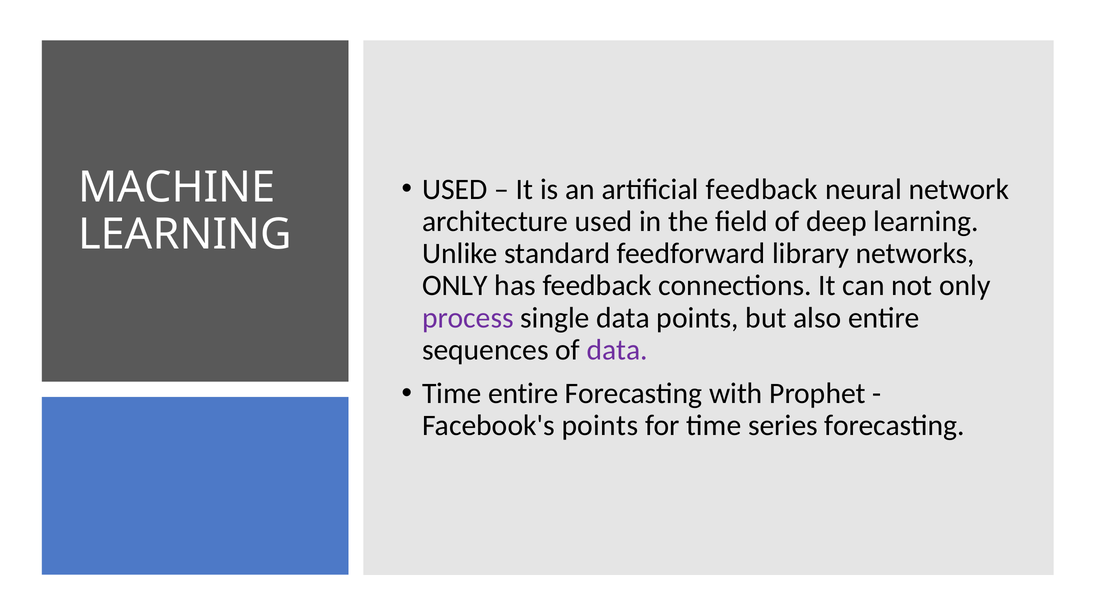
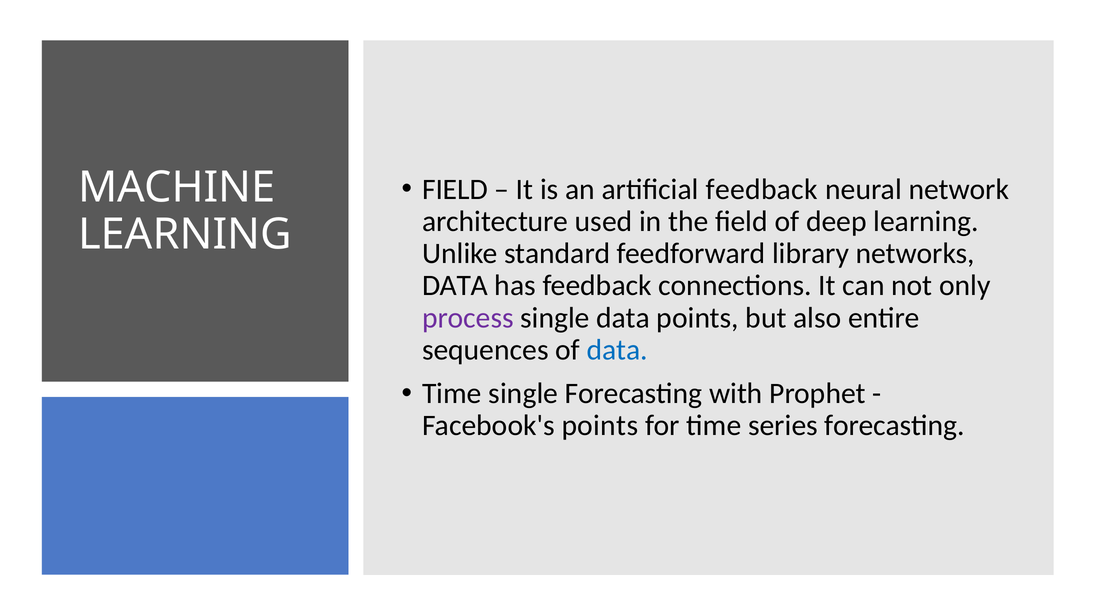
USED: USED -> FIELD (455, 189)
ONLY: ONLY -> DATA (455, 286)
data colour: purple -> blue (617, 350)
Time entire: entire -> single (523, 393)
